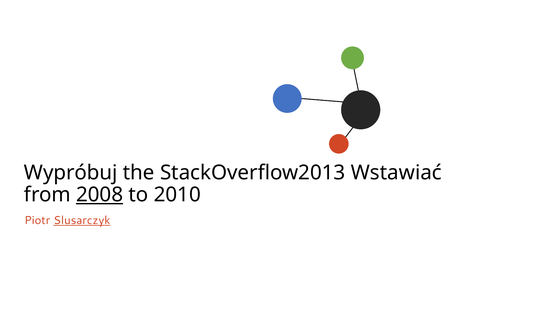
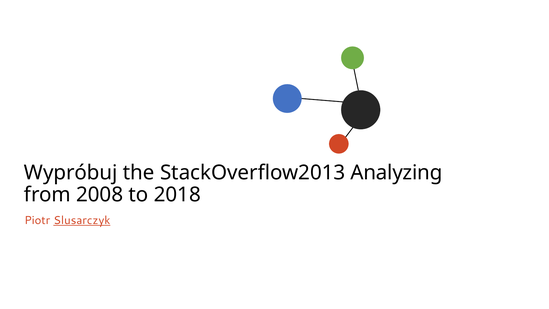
Wstawiać: Wstawiać -> Analyzing (396, 172)
2008 underline: present -> none (100, 195)
2010: 2010 -> 2018 (177, 195)
